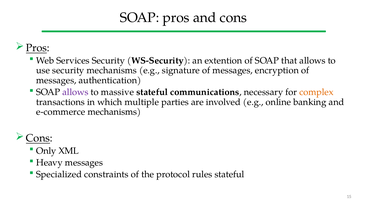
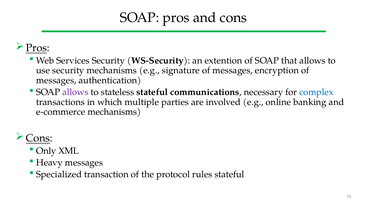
massive: massive -> stateless (118, 92)
complex colour: orange -> blue (316, 92)
constraints: constraints -> transaction (106, 174)
